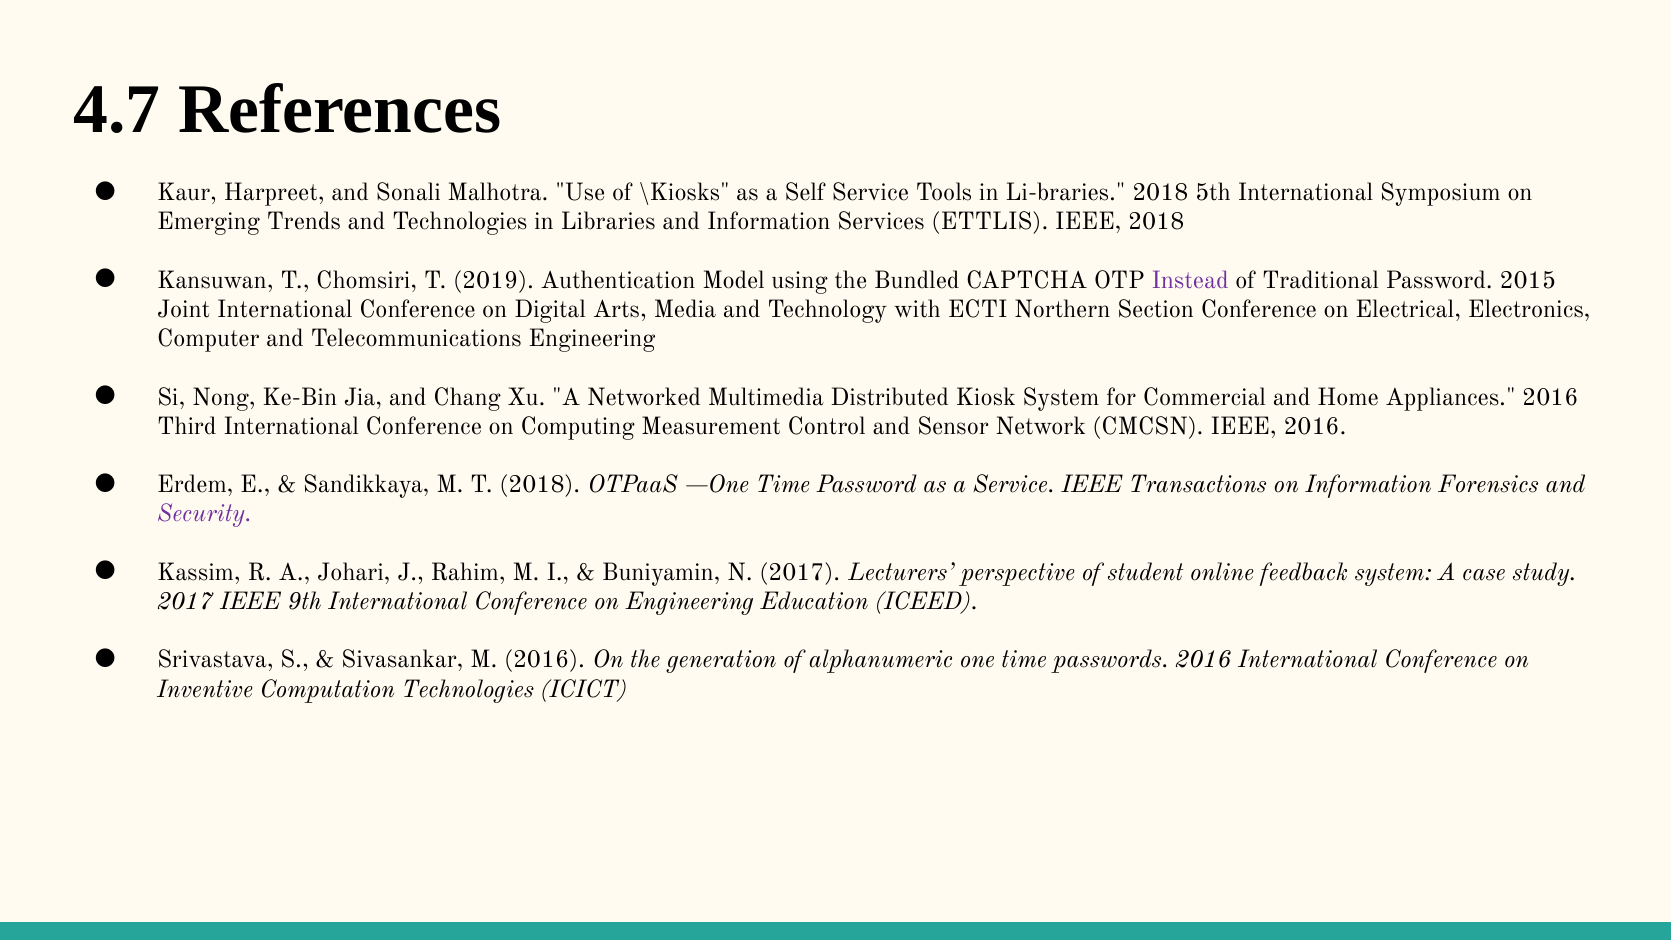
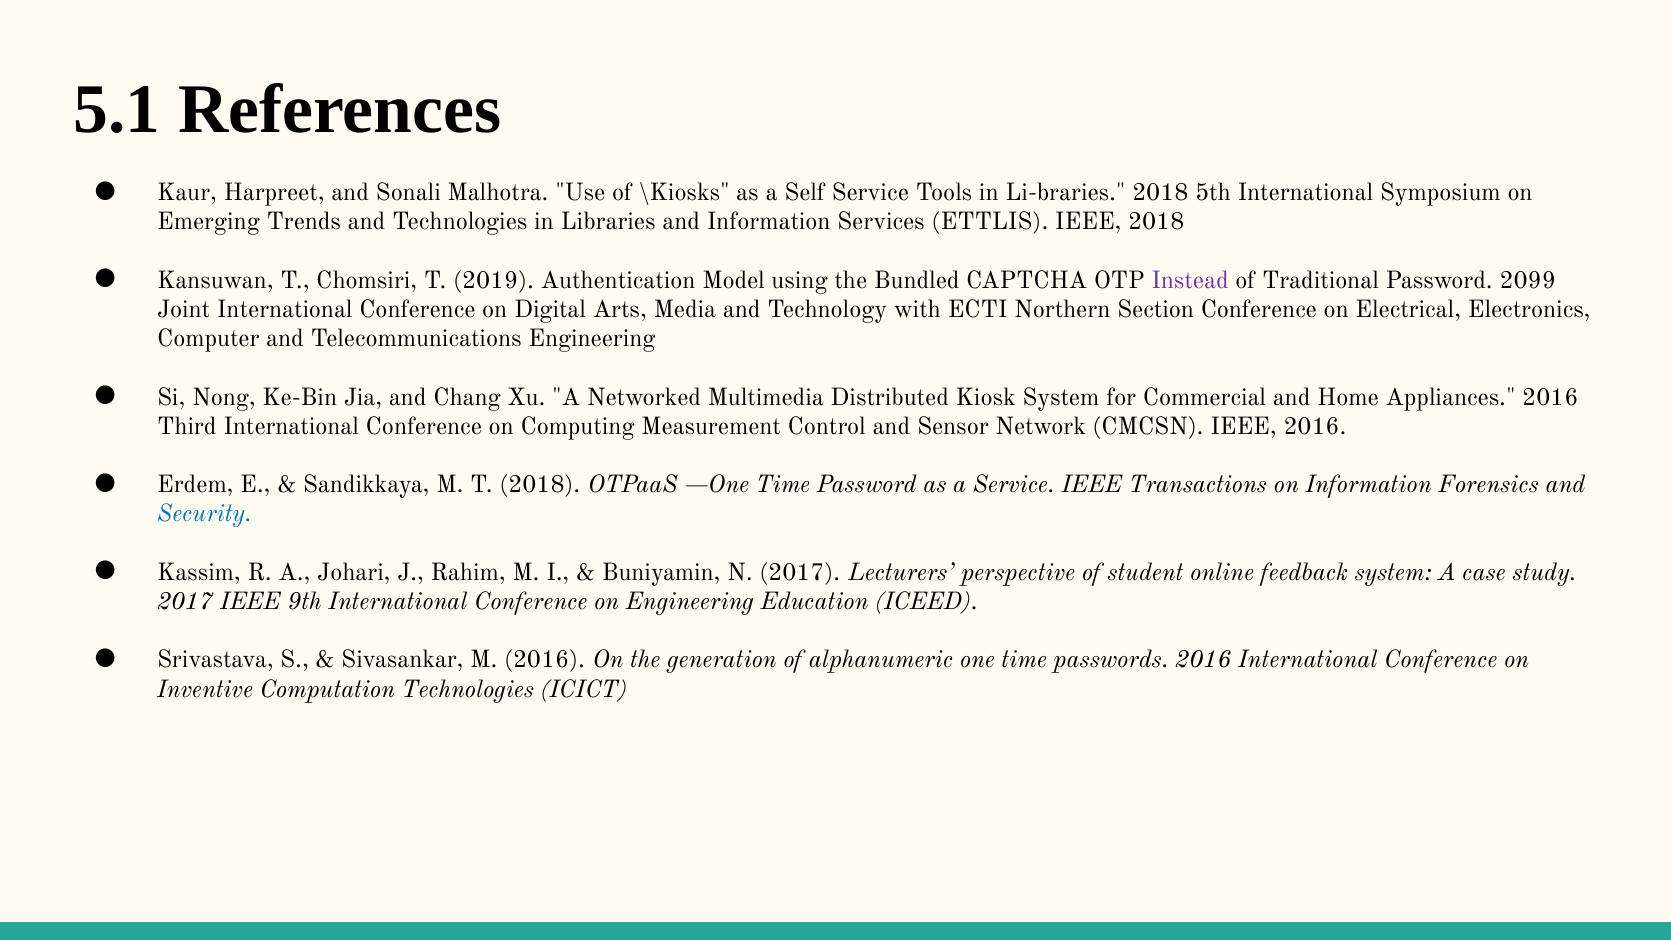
4.7: 4.7 -> 5.1 (117, 109)
2015: 2015 -> 2099 (1528, 280)
Security colour: purple -> blue (204, 514)
